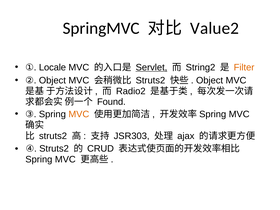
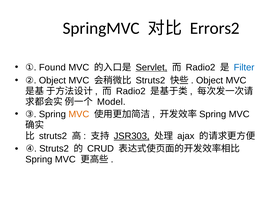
Value2: Value2 -> Errors2 (215, 28)
Locale: Locale -> Found (52, 67)
String2: String2 -> Radio2 (201, 67)
Filter colour: orange -> blue (244, 67)
Found: Found -> Model (111, 102)
JSR303 underline: none -> present (132, 136)
